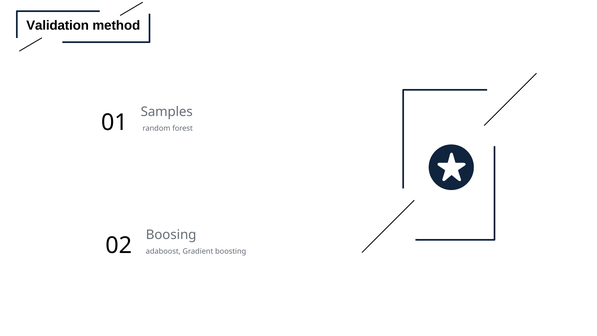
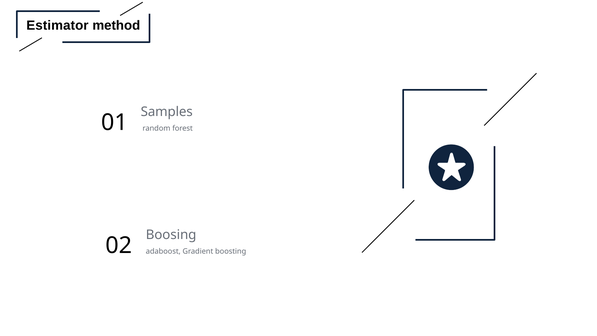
Validation: Validation -> Estimator (57, 26)
